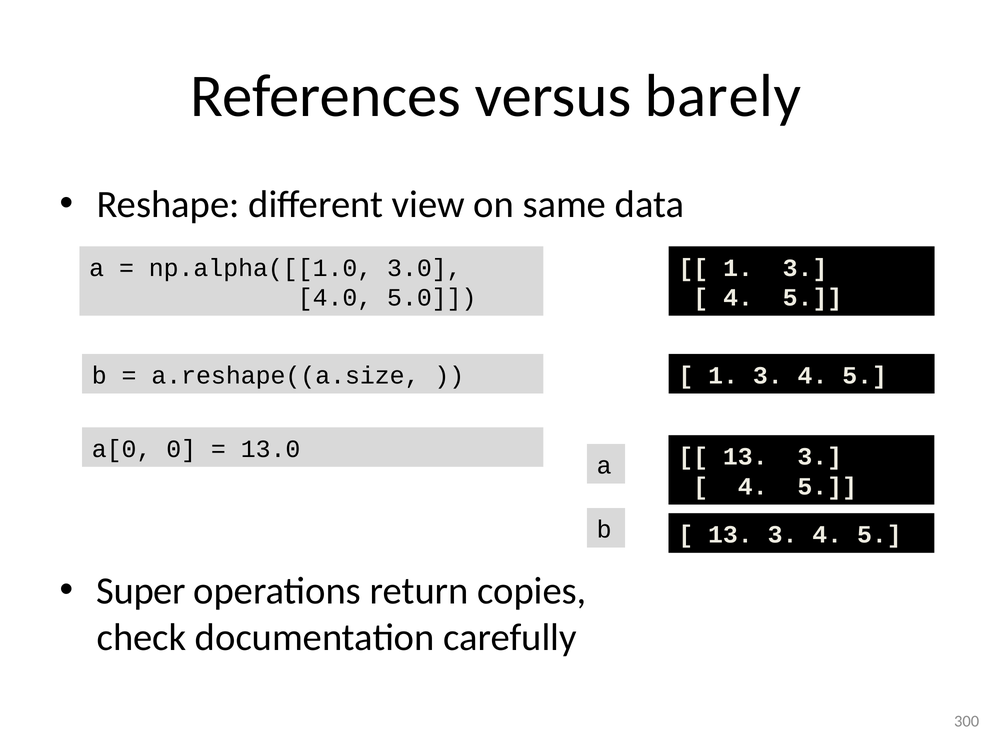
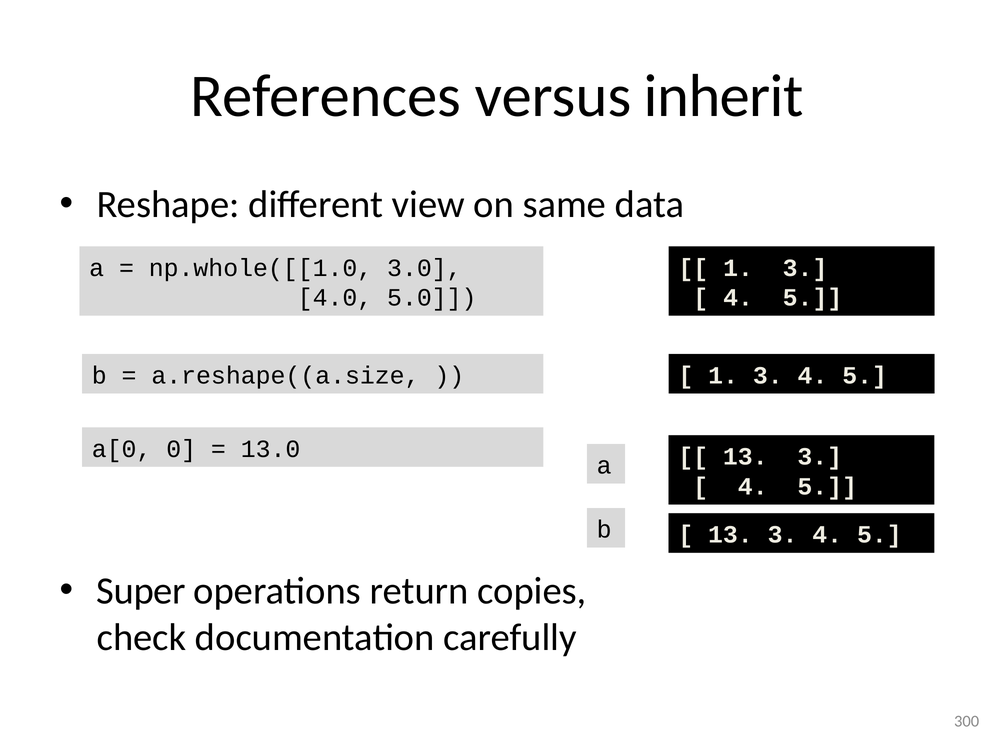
barely: barely -> inherit (724, 96)
np.alpha([[1.0: np.alpha([[1.0 -> np.whole([[1.0 (261, 268)
